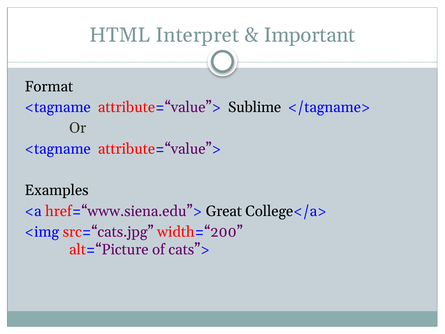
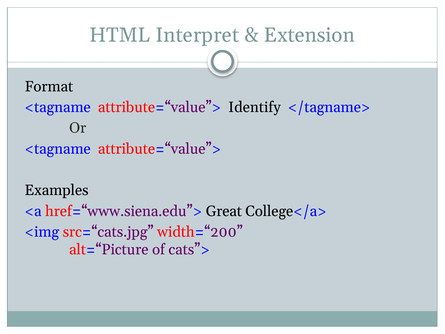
Important: Important -> Extension (309, 35)
Sublime: Sublime -> Identify (254, 107)
